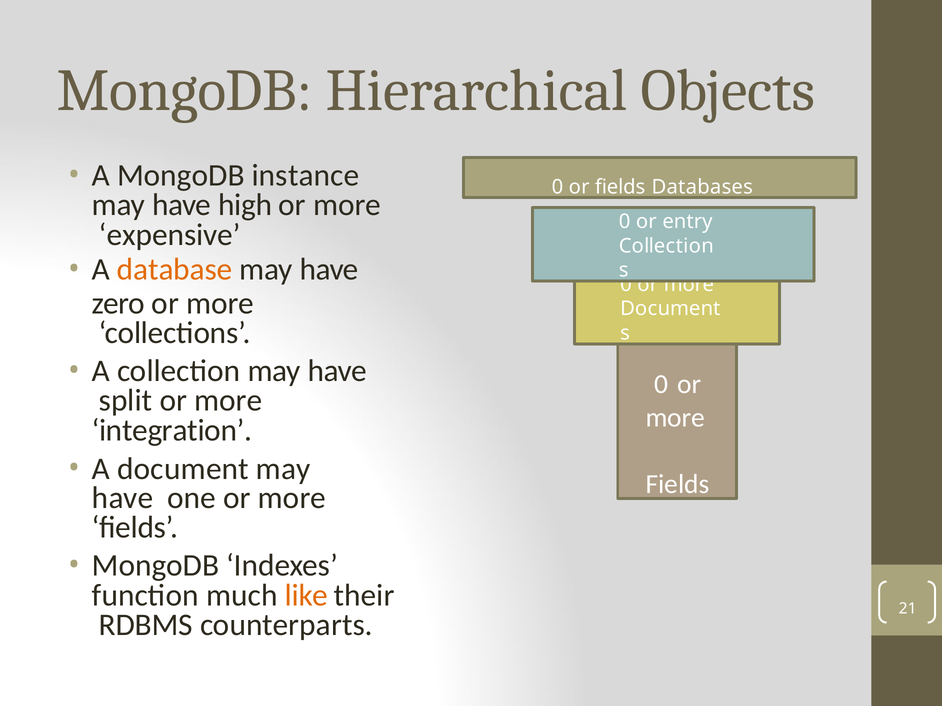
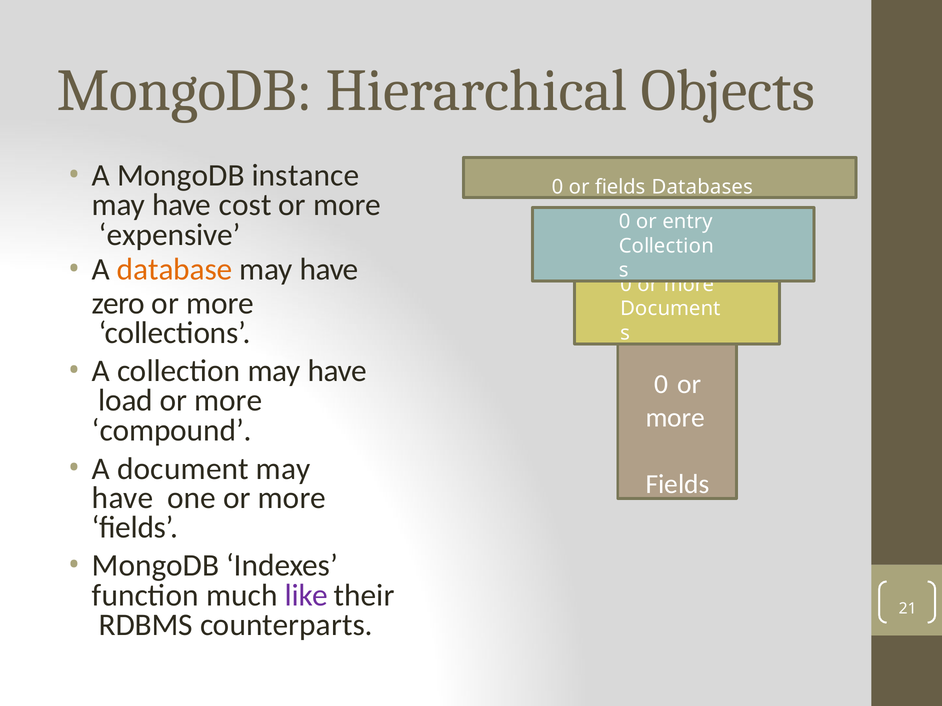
high: high -> cost (245, 205)
split: split -> load (126, 401)
integration: integration -> compound (172, 431)
like colour: orange -> purple (306, 596)
